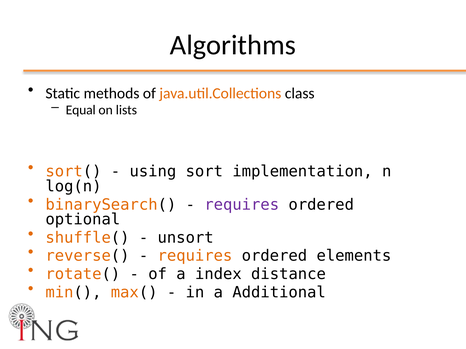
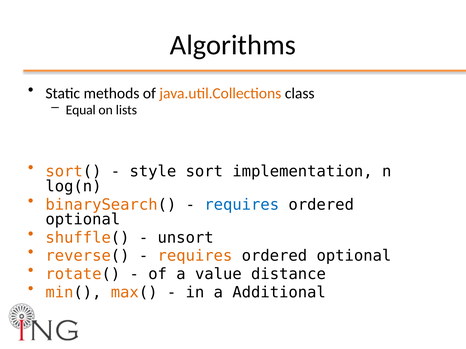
using: using -> style (153, 172)
requires colour: purple -> blue (242, 205)
elements: elements -> optional (354, 256)
index: index -> value (218, 274)
